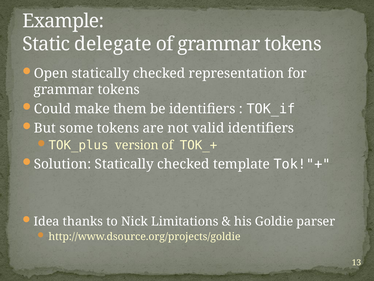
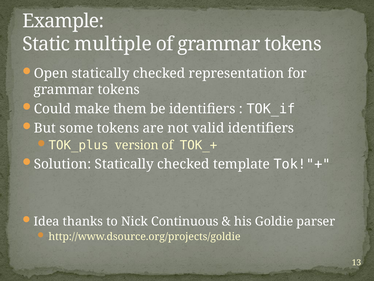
delegate: delegate -> multiple (113, 44)
Limitations: Limitations -> Continuous (185, 221)
